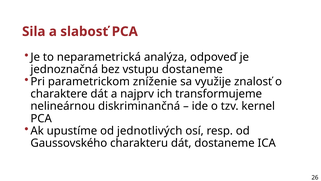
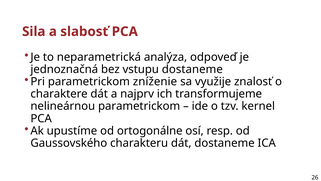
nelineárnou diskriminančná: diskriminančná -> parametrickom (139, 106)
jednotlivých: jednotlivých -> ortogonálne (150, 131)
